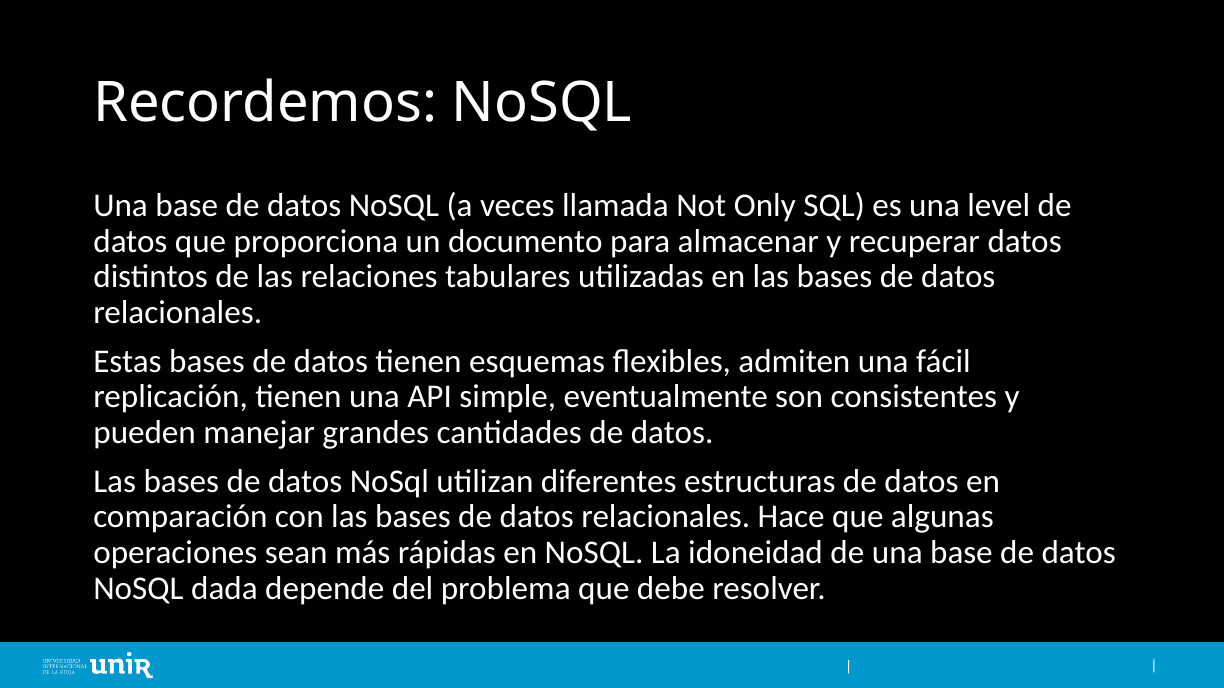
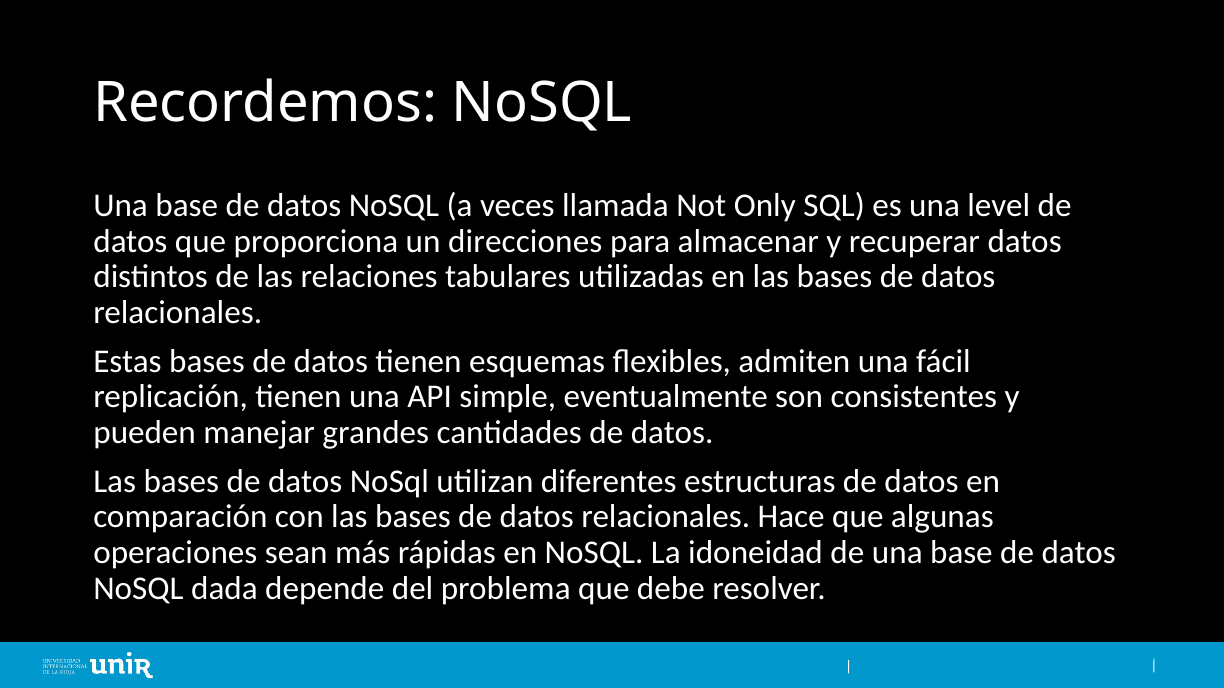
documento: documento -> direcciones (525, 241)
